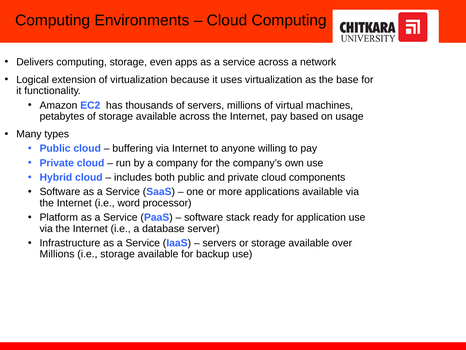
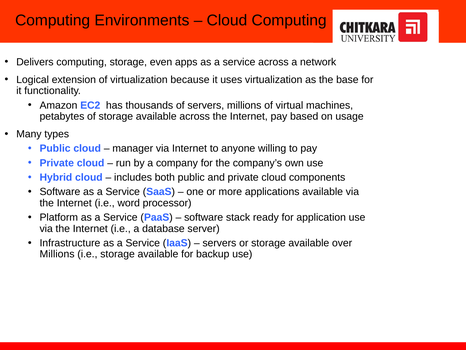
buffering: buffering -> manager (133, 148)
